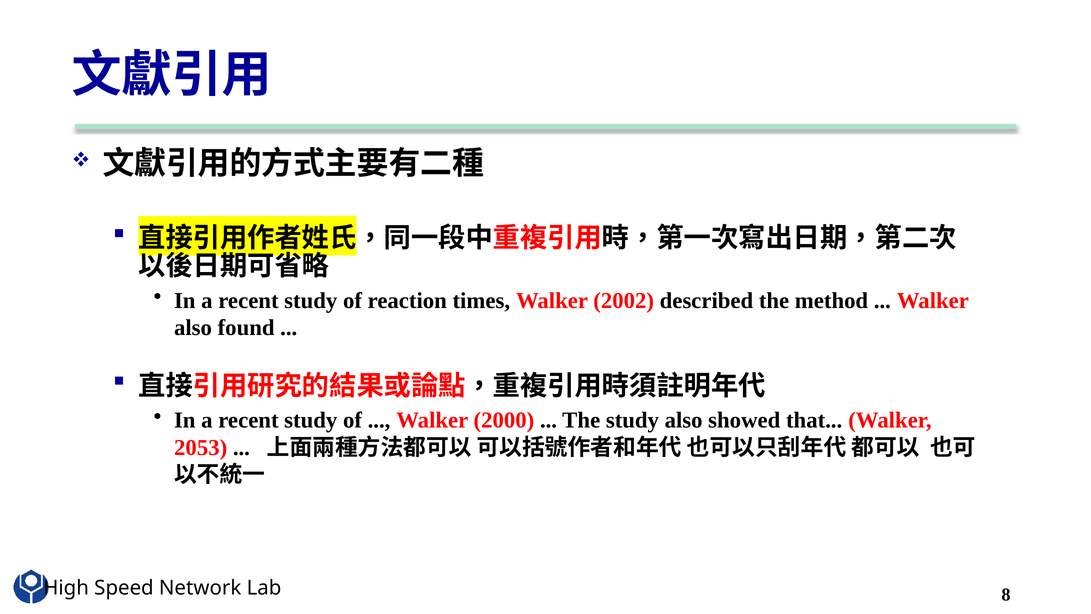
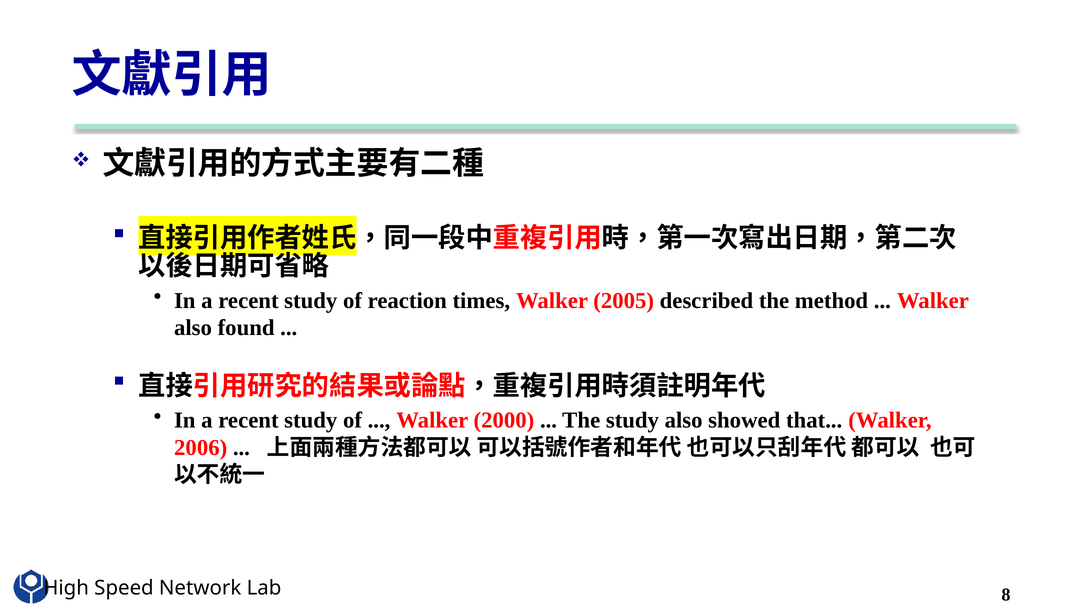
2002: 2002 -> 2005 (624, 300)
2053: 2053 -> 2006 (201, 447)
